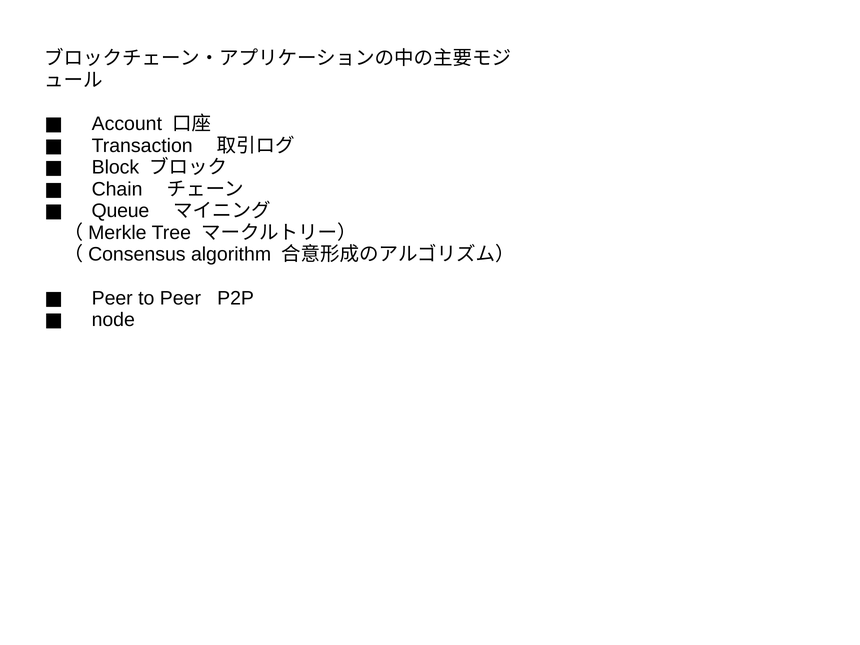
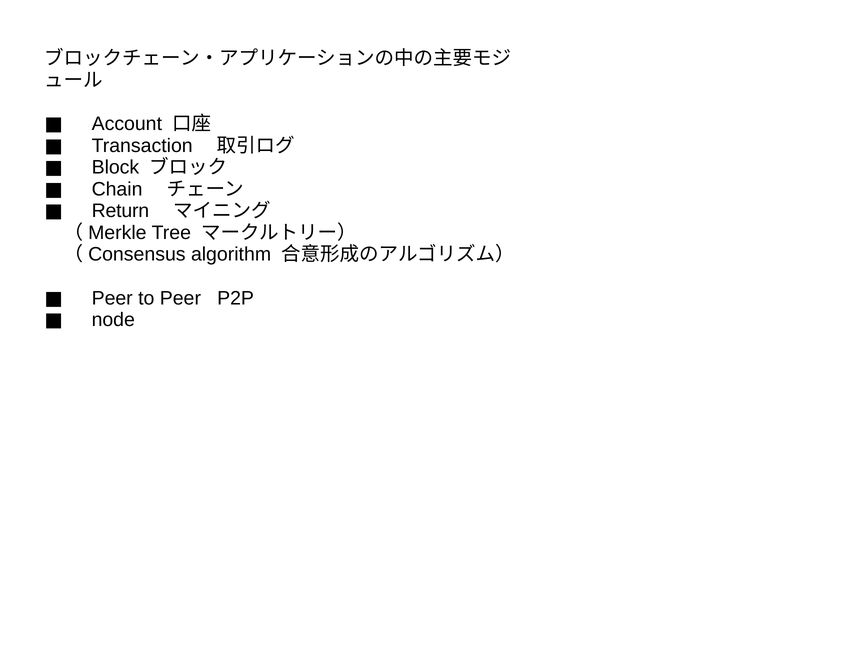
Queue: Queue -> Return (120, 211)
